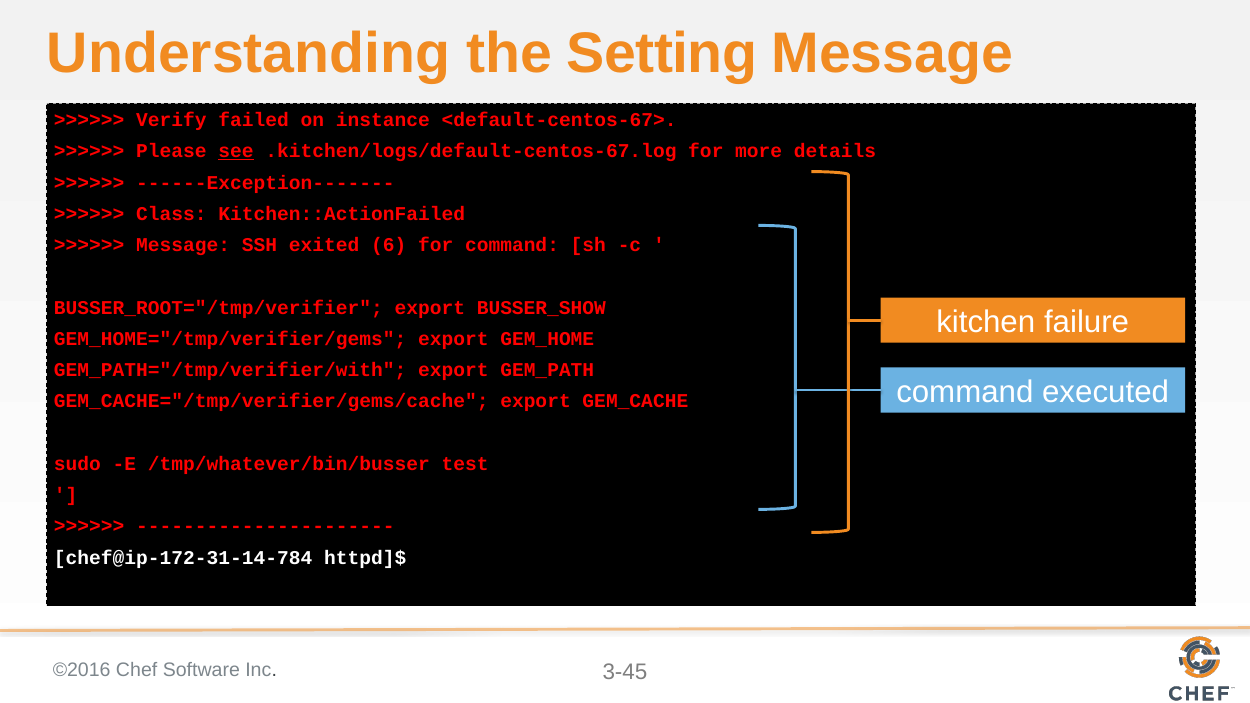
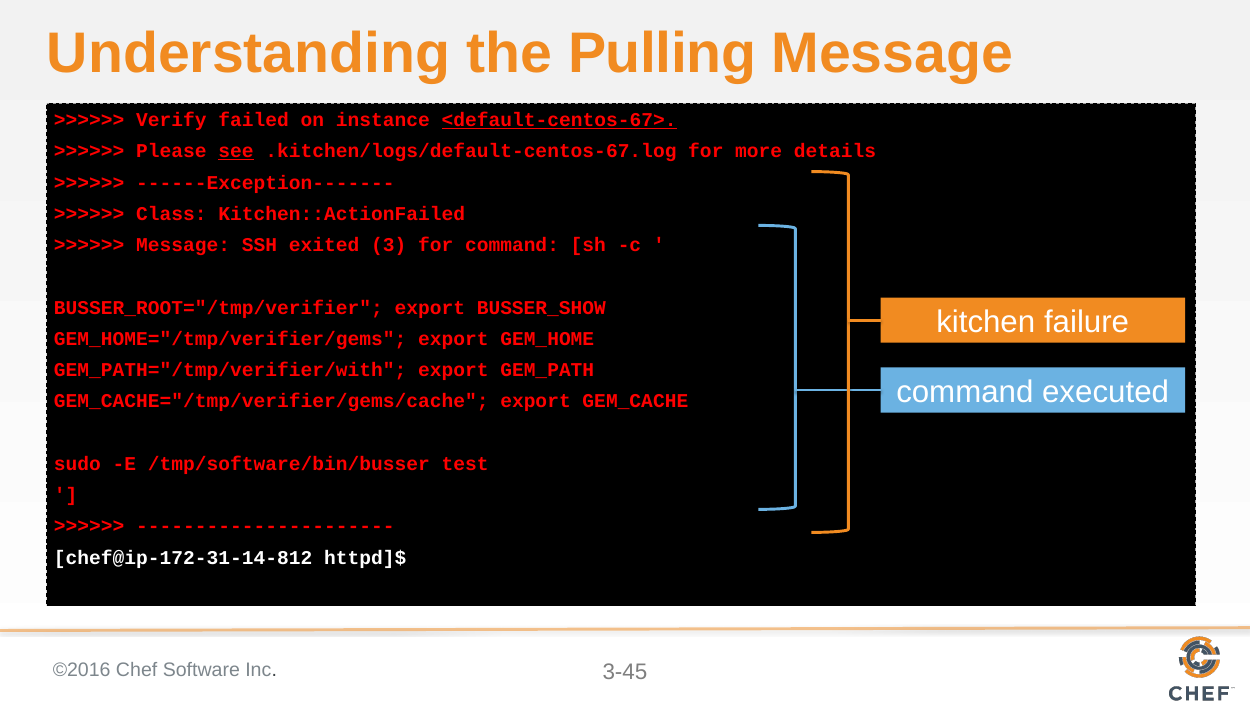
Setting: Setting -> Pulling (662, 54)
<default-centos-67> underline: none -> present (559, 120)
6: 6 -> 3 (389, 245)
/tmp/whatever/bin/busser: /tmp/whatever/bin/busser -> /tmp/software/bin/busser (289, 464)
chef@ip-172-31-14-784: chef@ip-172-31-14-784 -> chef@ip-172-31-14-812 (183, 558)
